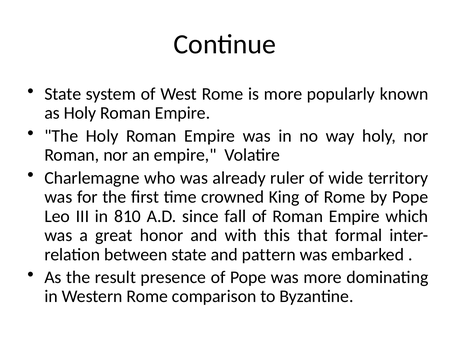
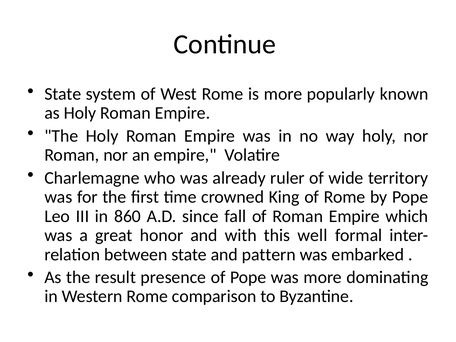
810: 810 -> 860 (127, 216)
that: that -> well (313, 235)
